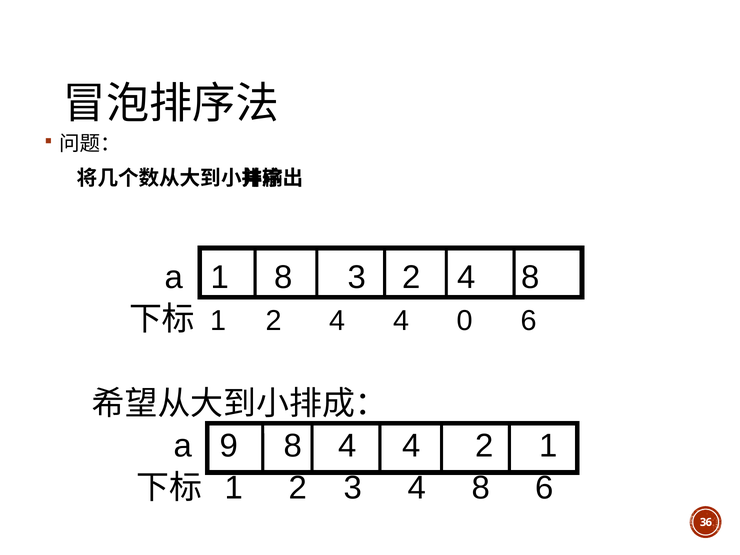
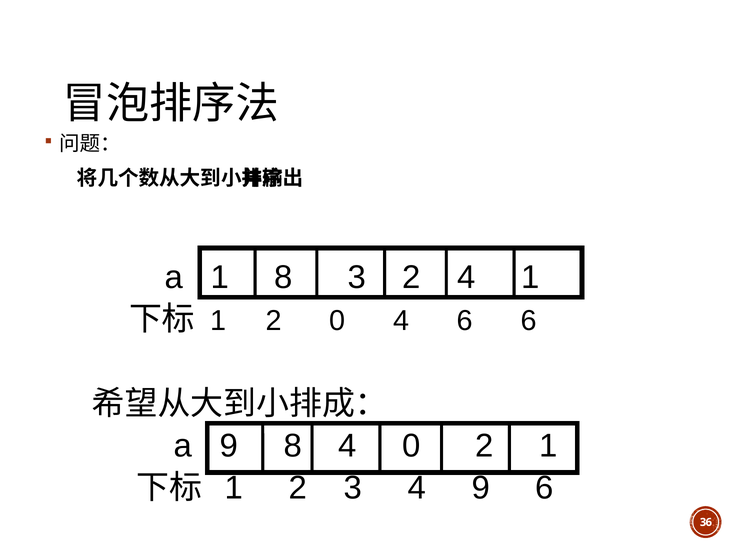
2 4 8: 8 -> 1 (530, 277)
1 2 4: 4 -> 0 (337, 321)
4 0: 0 -> 6 (465, 321)
8 4 4: 4 -> 0 (412, 446)
3 4 8: 8 -> 9 (481, 488)
